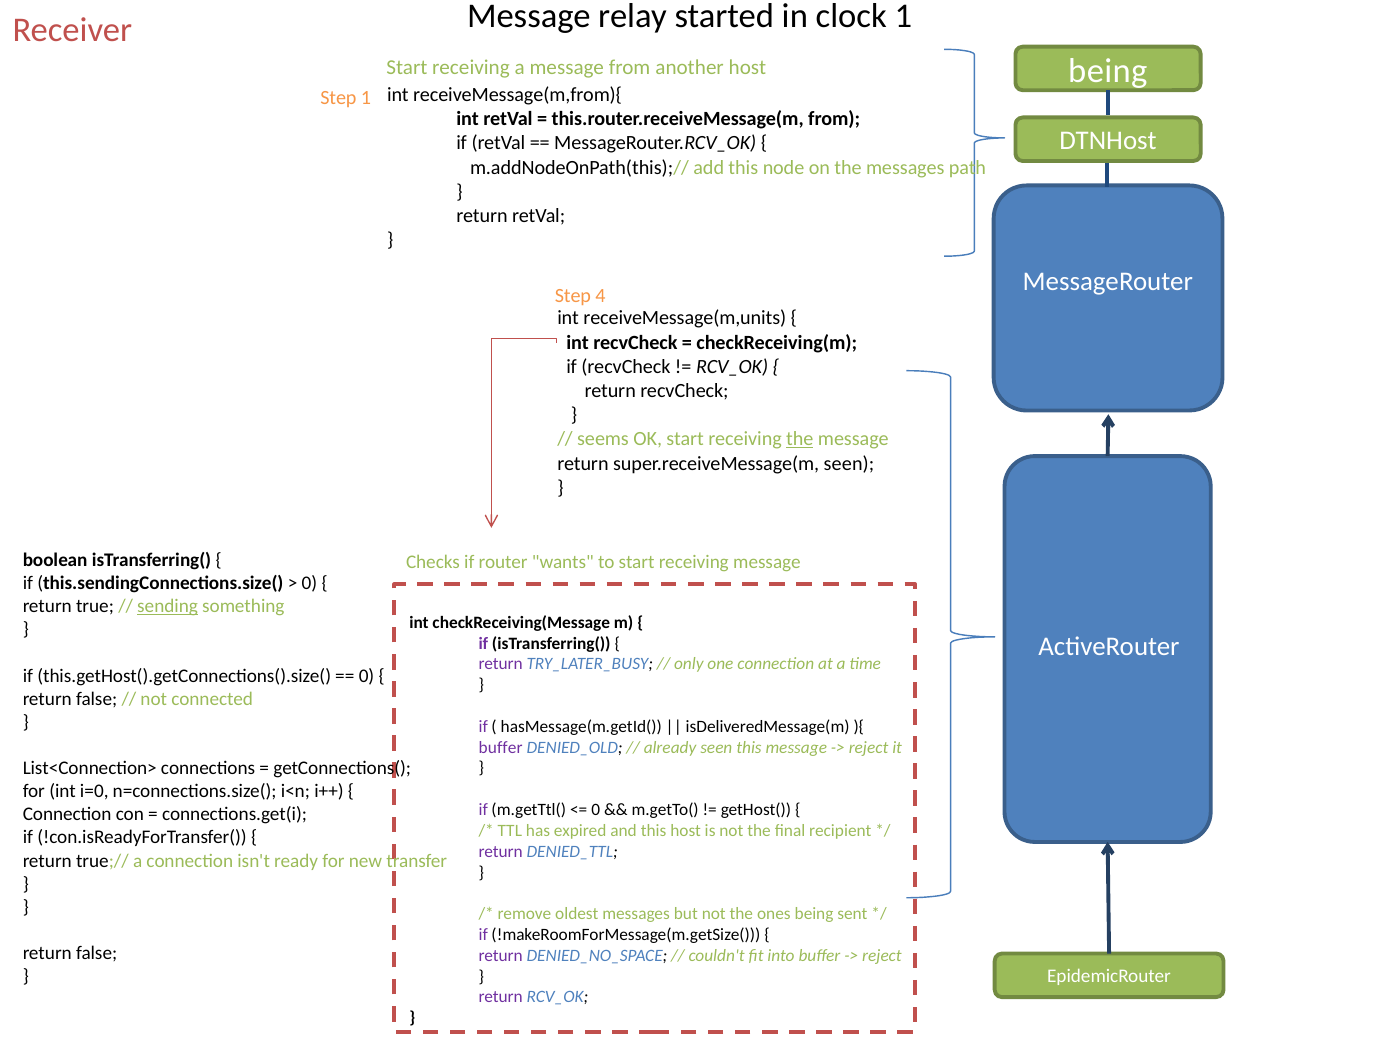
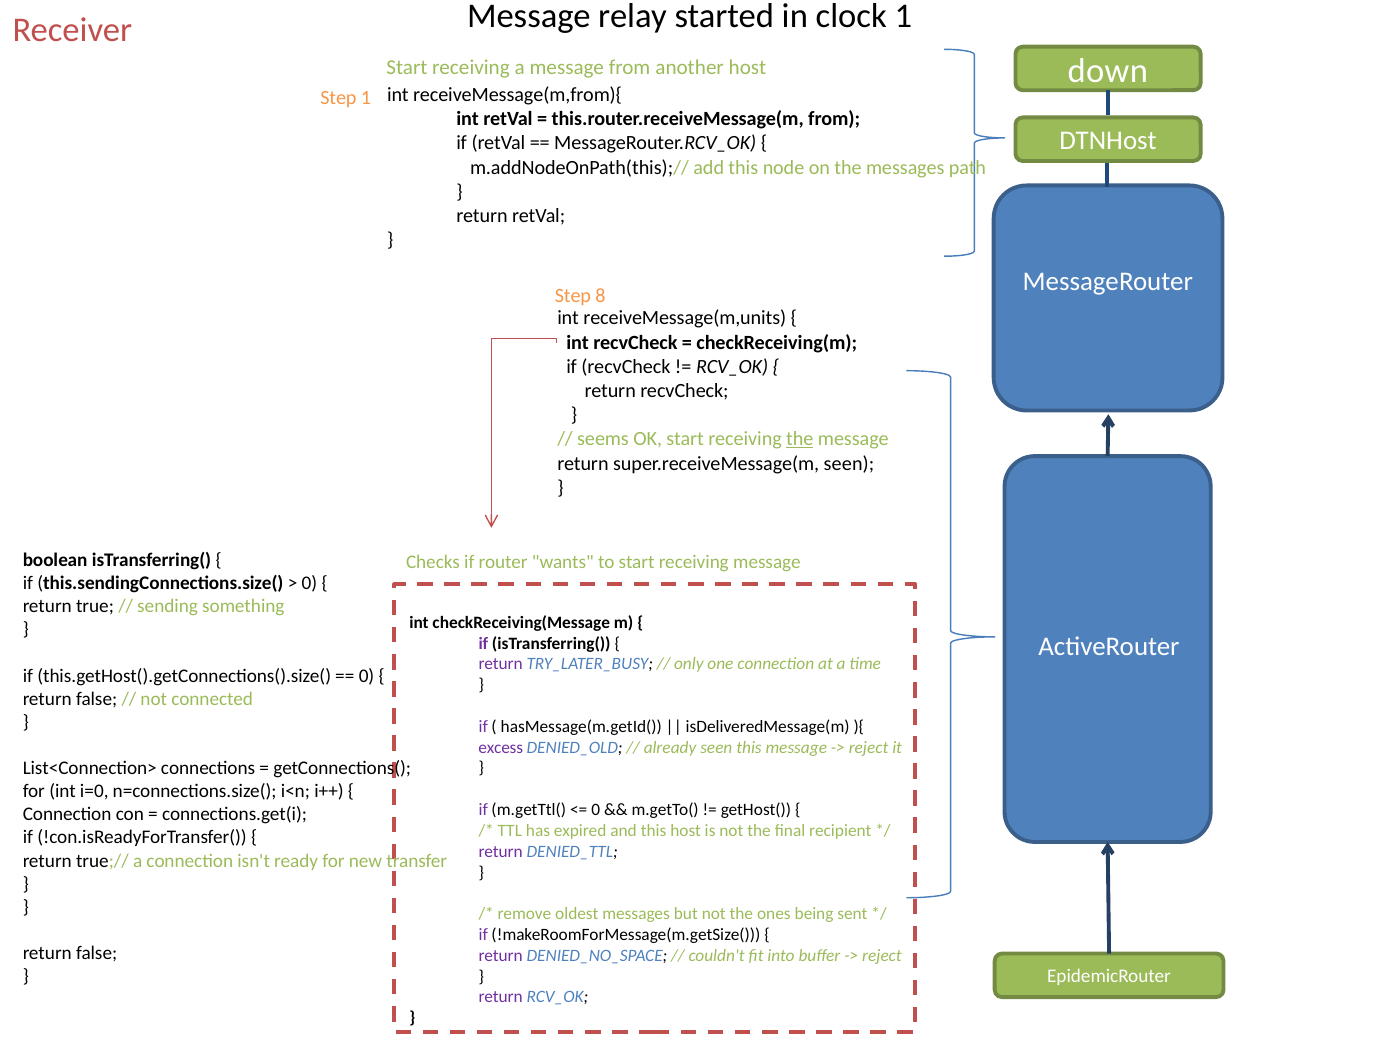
being: being -> down (1108, 71)
4: 4 -> 8 (600, 296)
sending underline: present -> none (168, 607)
buffer: buffer -> excess (501, 747)
